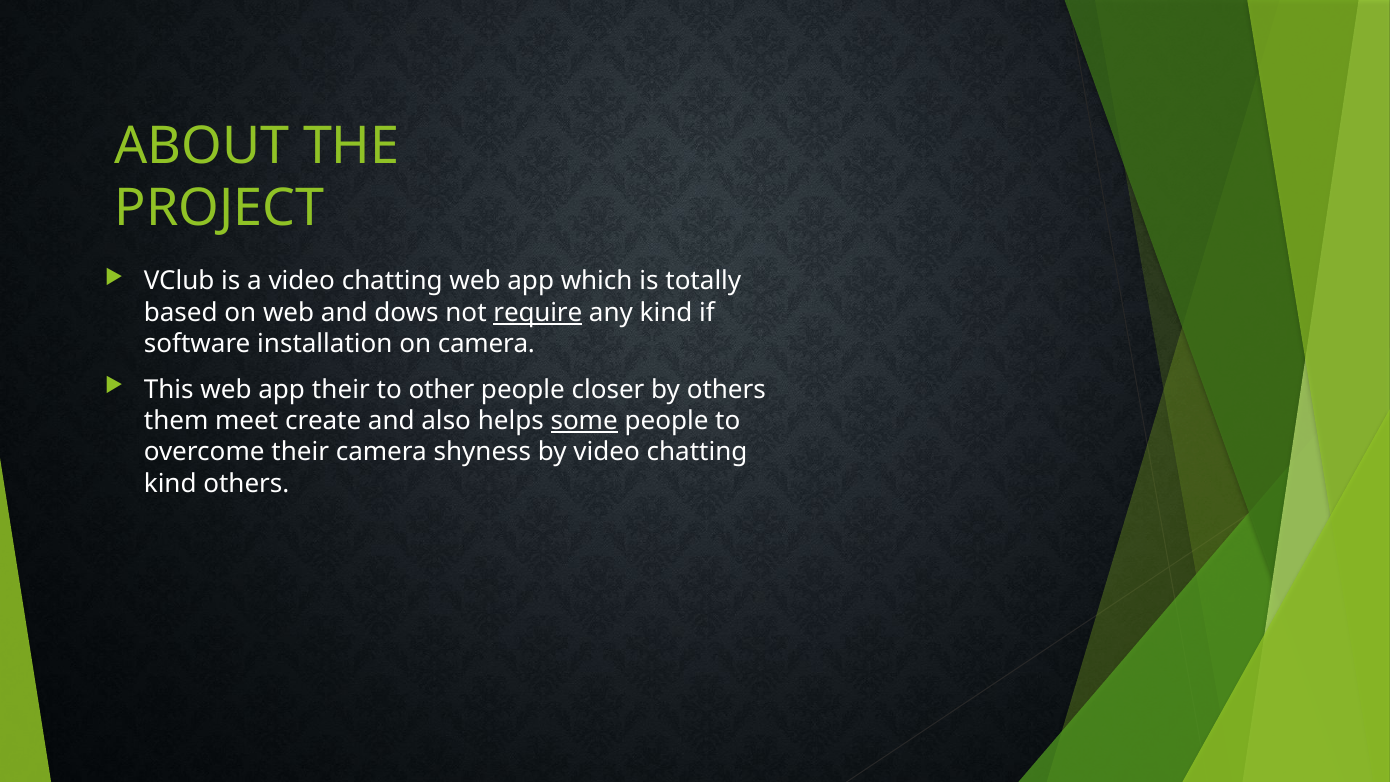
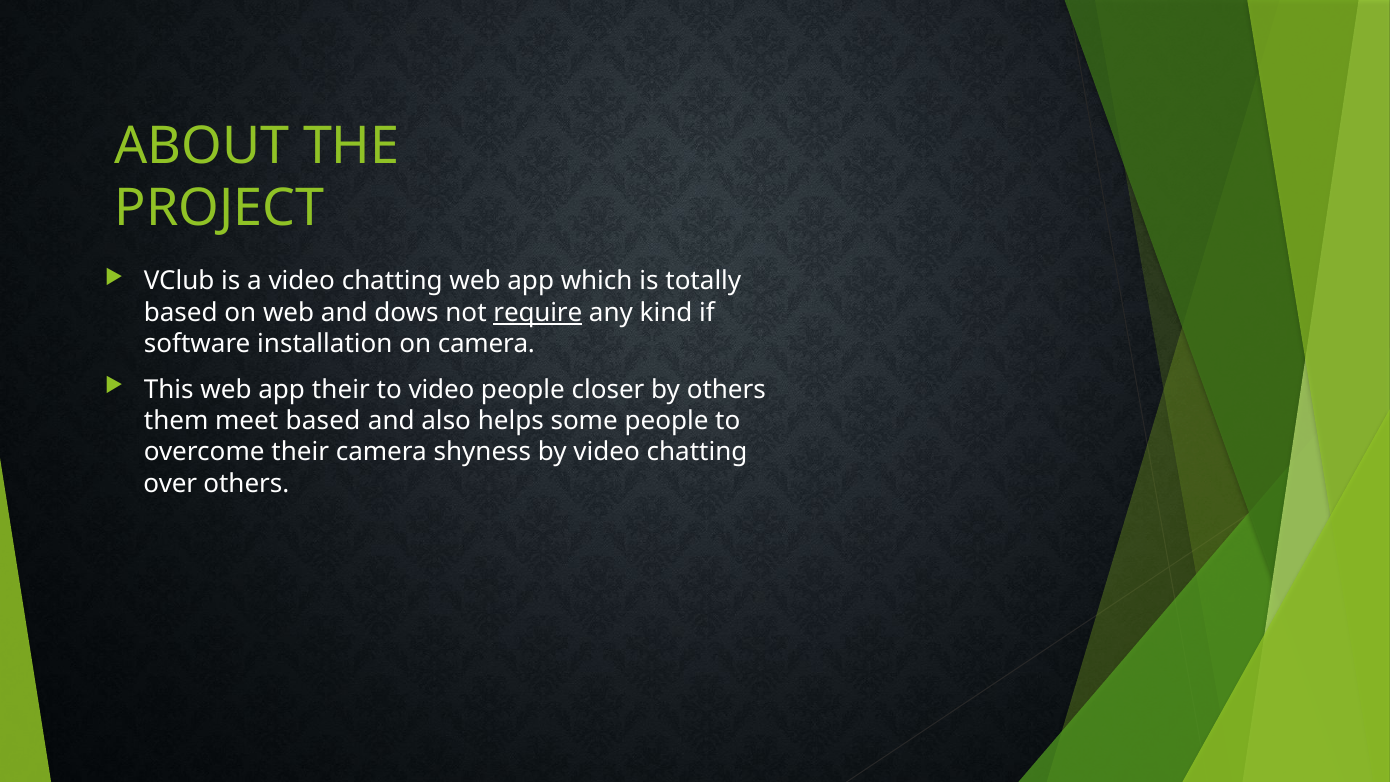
to other: other -> video (441, 390)
meet create: create -> based (323, 421)
some underline: present -> none (584, 421)
kind: kind -> over (170, 483)
